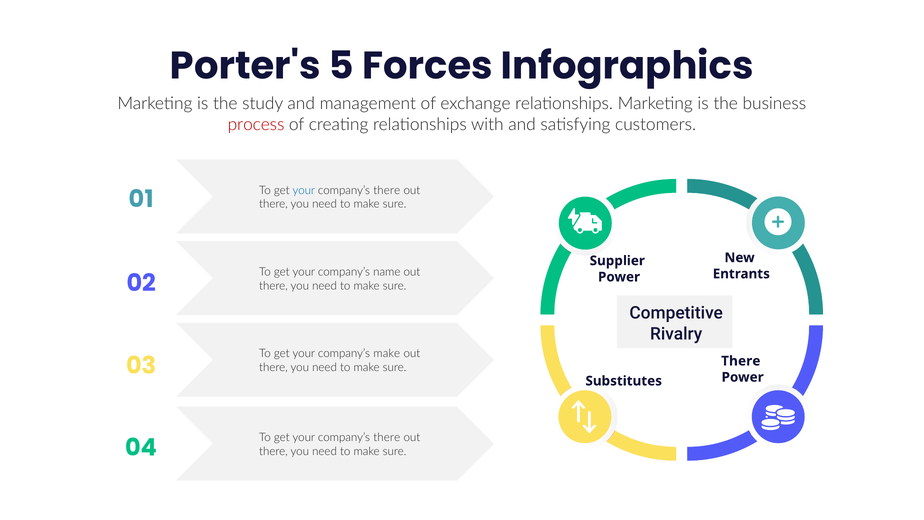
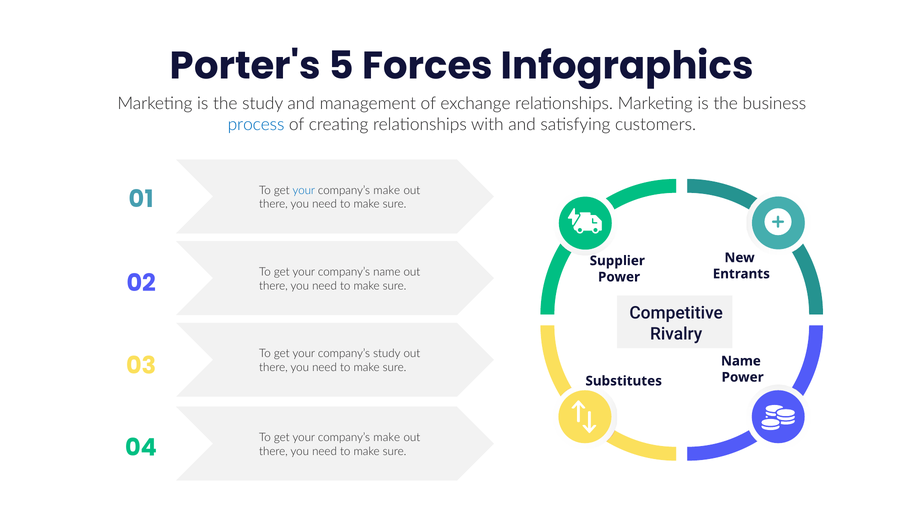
process colour: red -> blue (256, 124)
there: there -> make (387, 190)
company’s make: make -> study (387, 353)
There: There -> Name (741, 361)
there: there -> make (387, 437)
